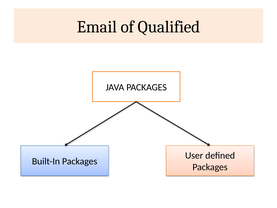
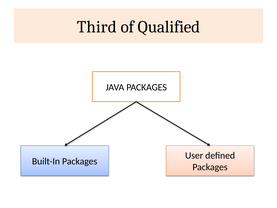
Email: Email -> Third (97, 27)
